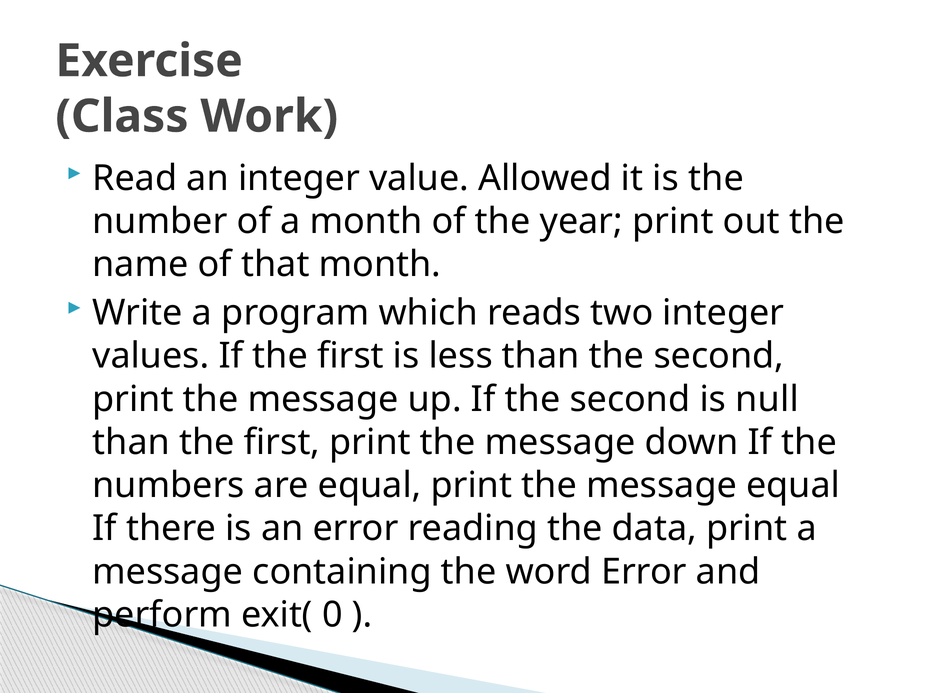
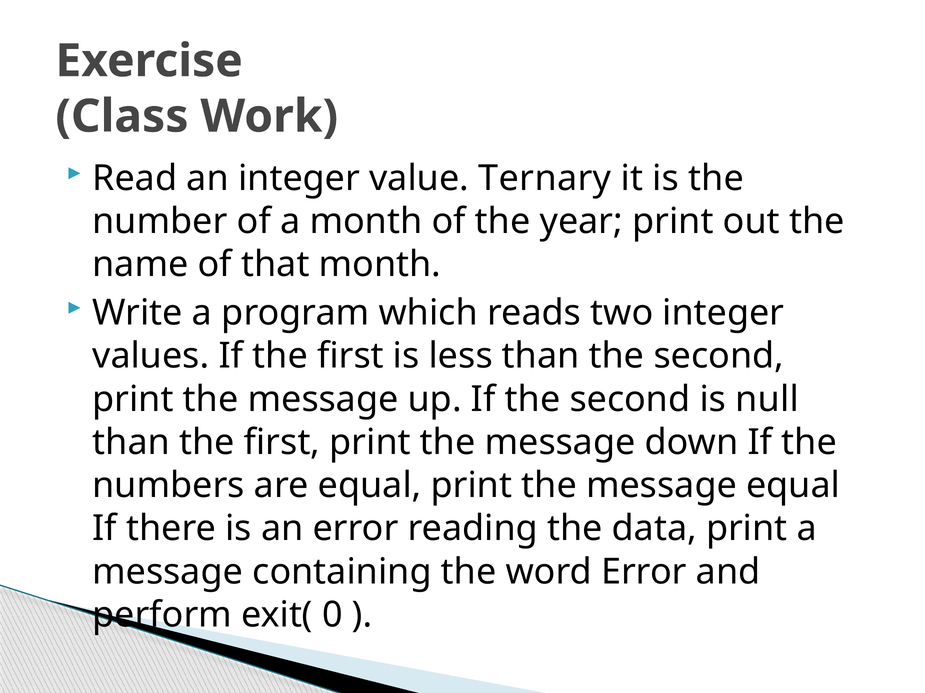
Allowed: Allowed -> Ternary (545, 179)
